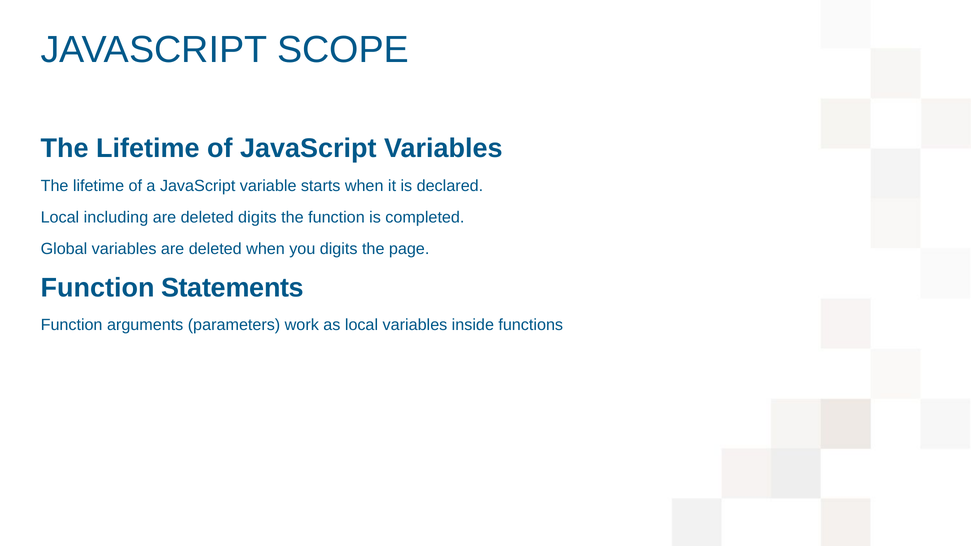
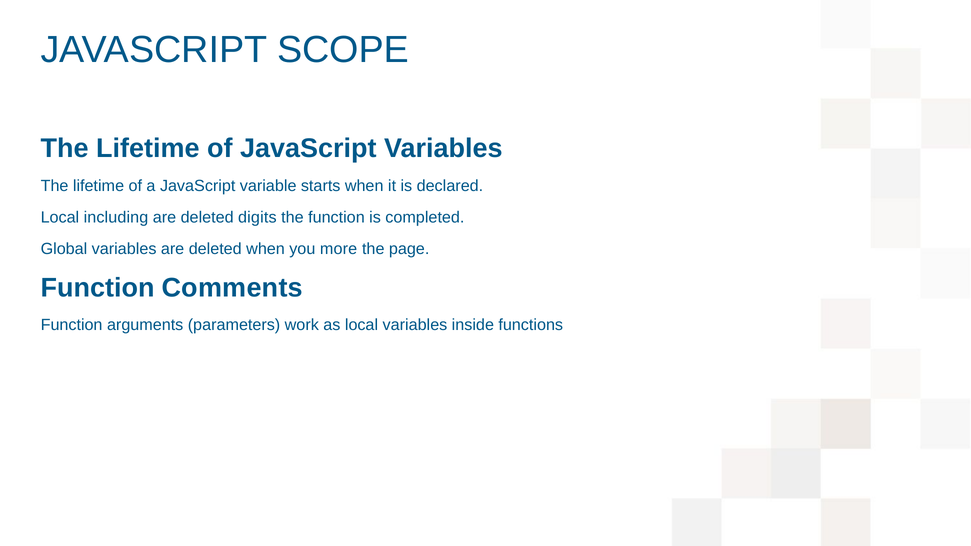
you digits: digits -> more (339, 249)
Statements: Statements -> Comments (232, 288)
